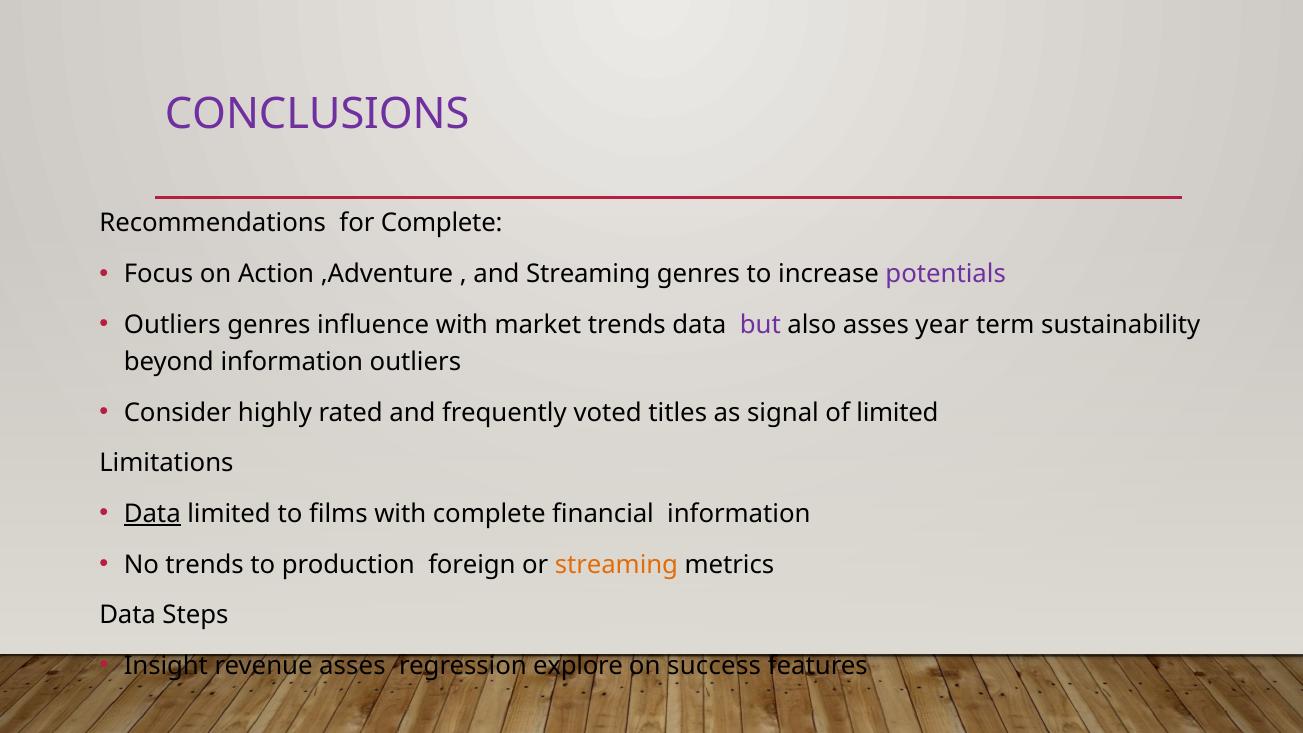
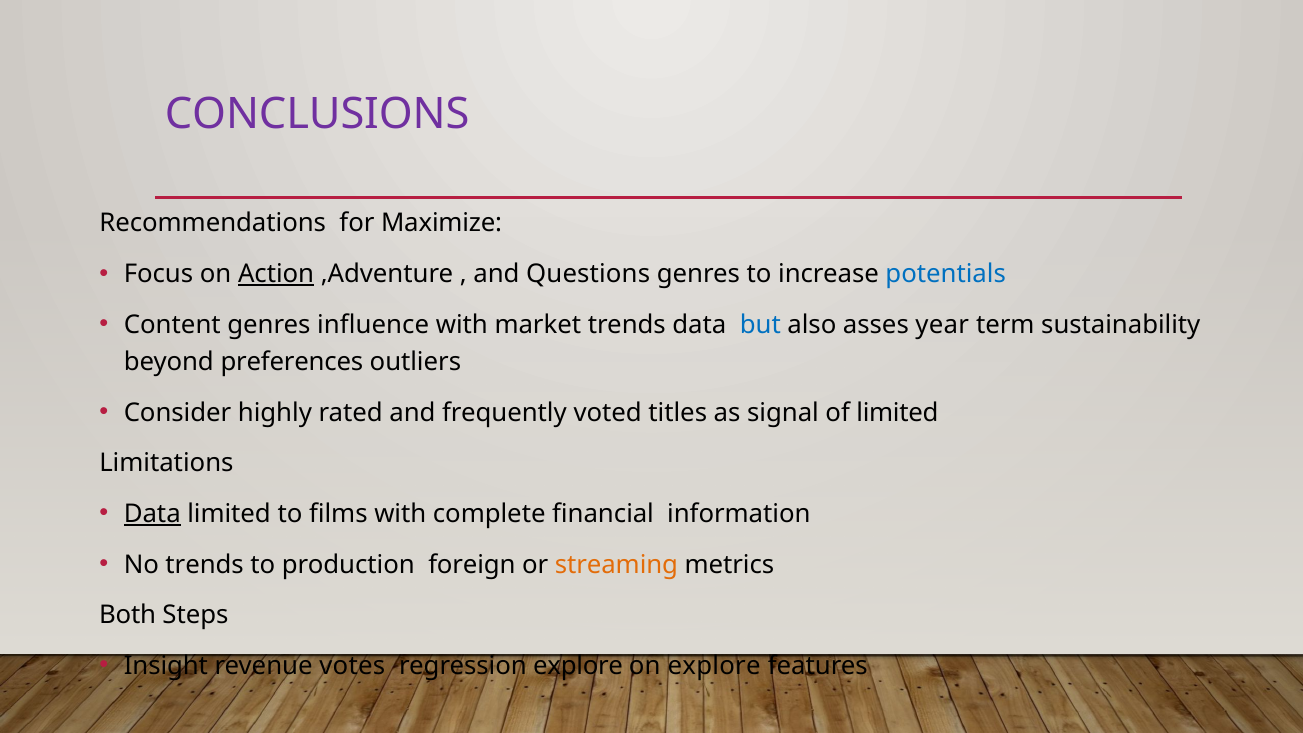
for Complete: Complete -> Maximize (442, 223)
Action underline: none -> present (276, 274)
and Streaming: Streaming -> Questions (588, 274)
potentials colour: purple -> blue (946, 274)
Outliers: Outliers -> Content (172, 325)
but colour: purple -> blue (760, 325)
beyond information: information -> preferences (292, 362)
Data: Data -> Both (128, 615)
revenue asses: asses -> votes (352, 666)
on success: success -> explore (714, 666)
